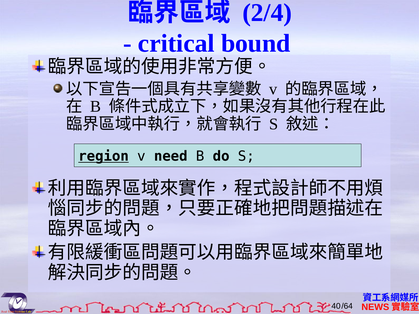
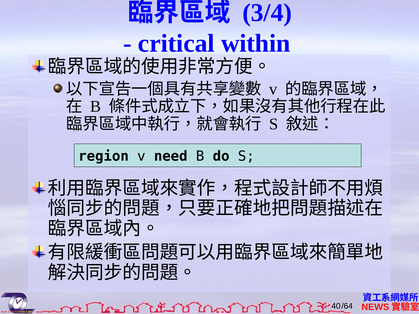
2/4: 2/4 -> 3/4 (267, 13)
bound: bound -> within (256, 43)
region underline: present -> none (104, 156)
